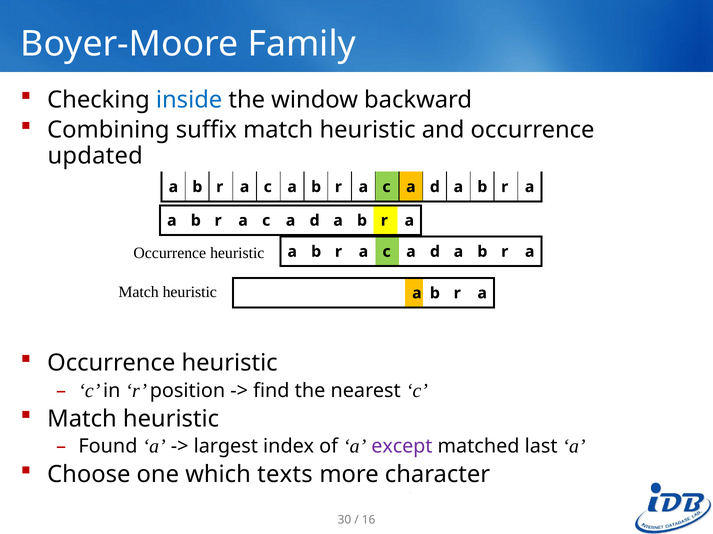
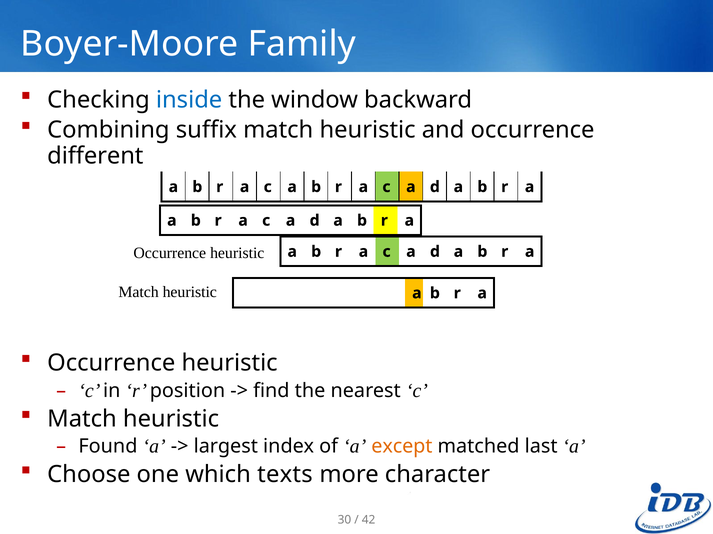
updated: updated -> different (95, 156)
except colour: purple -> orange (402, 447)
16: 16 -> 42 (369, 521)
